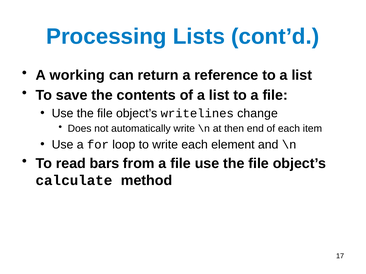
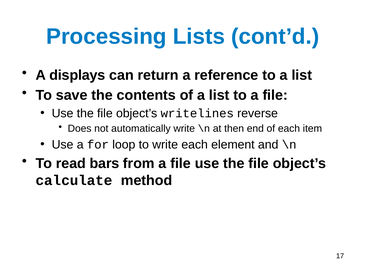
working: working -> displays (77, 75)
change: change -> reverse (258, 114)
